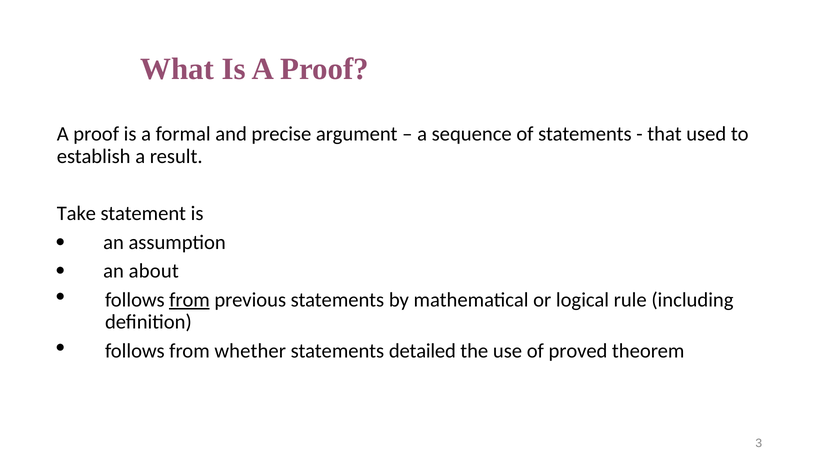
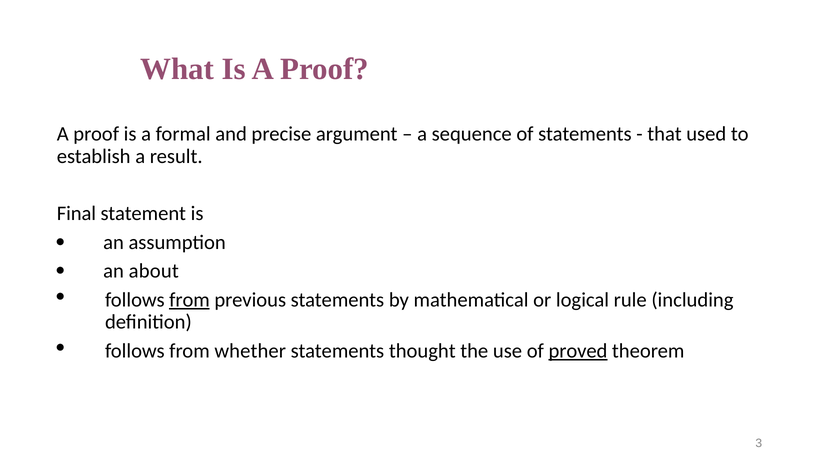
Take: Take -> Final (76, 214)
detailed: detailed -> thought (422, 351)
proved underline: none -> present (578, 351)
